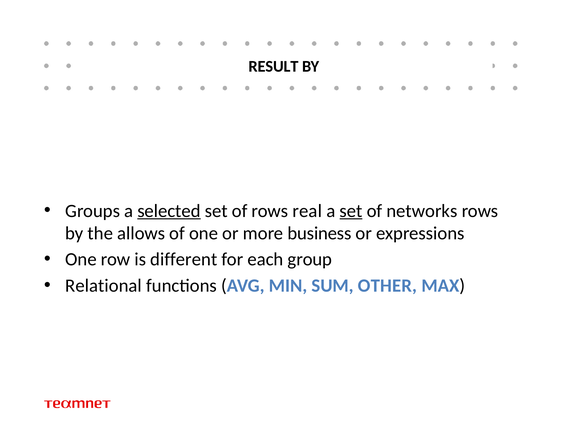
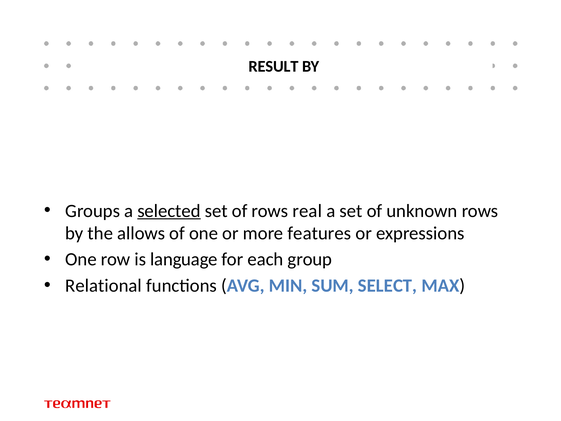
set underline: present -> none (351, 211)
networks: networks -> unknown (422, 211)
business: business -> features (319, 233)
different: different -> language (184, 259)
OTHER: OTHER -> SELECT (387, 286)
